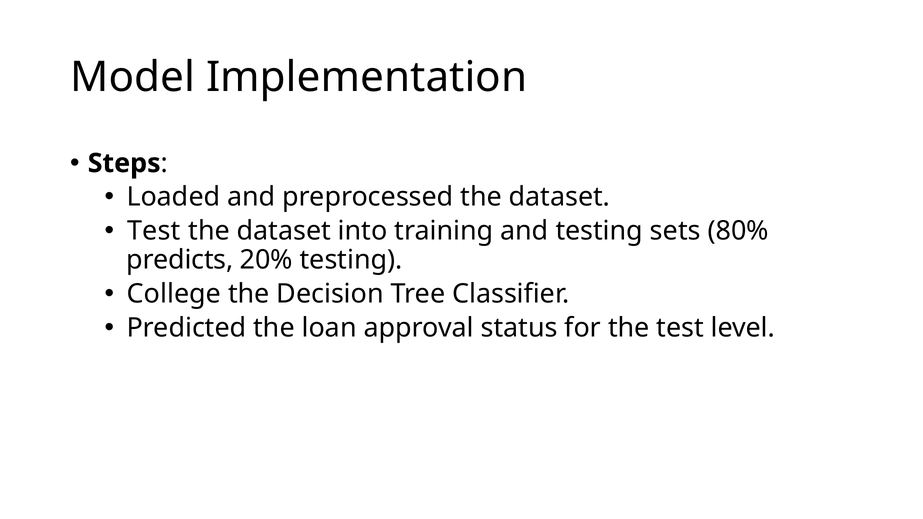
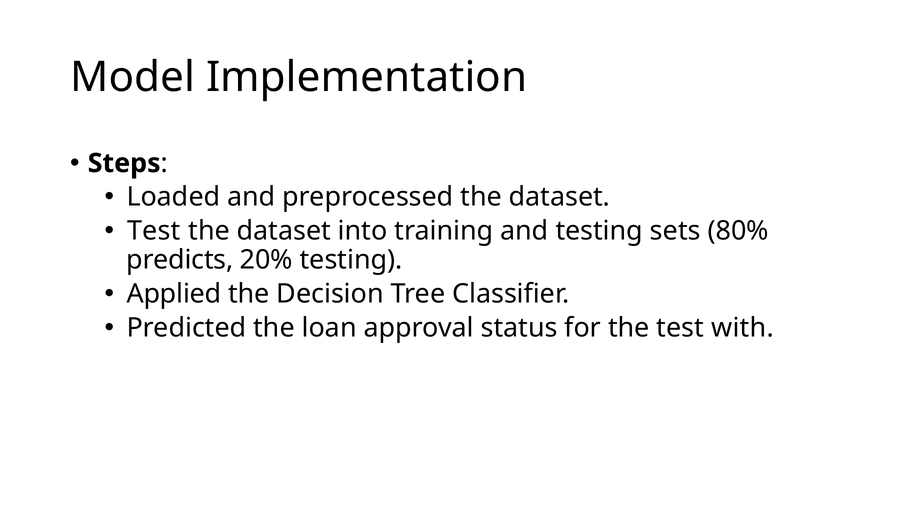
College: College -> Applied (174, 294)
level: level -> with (743, 328)
